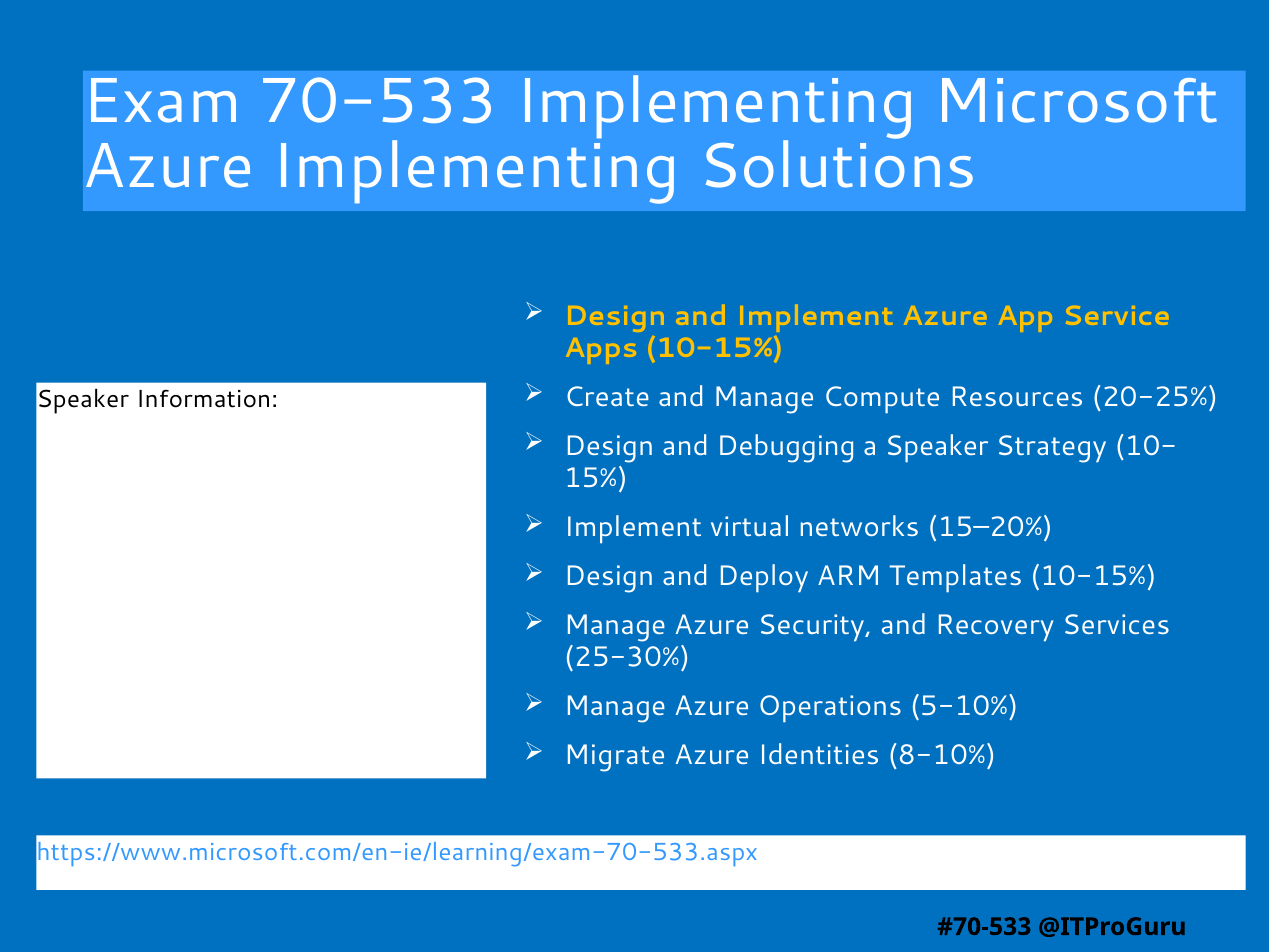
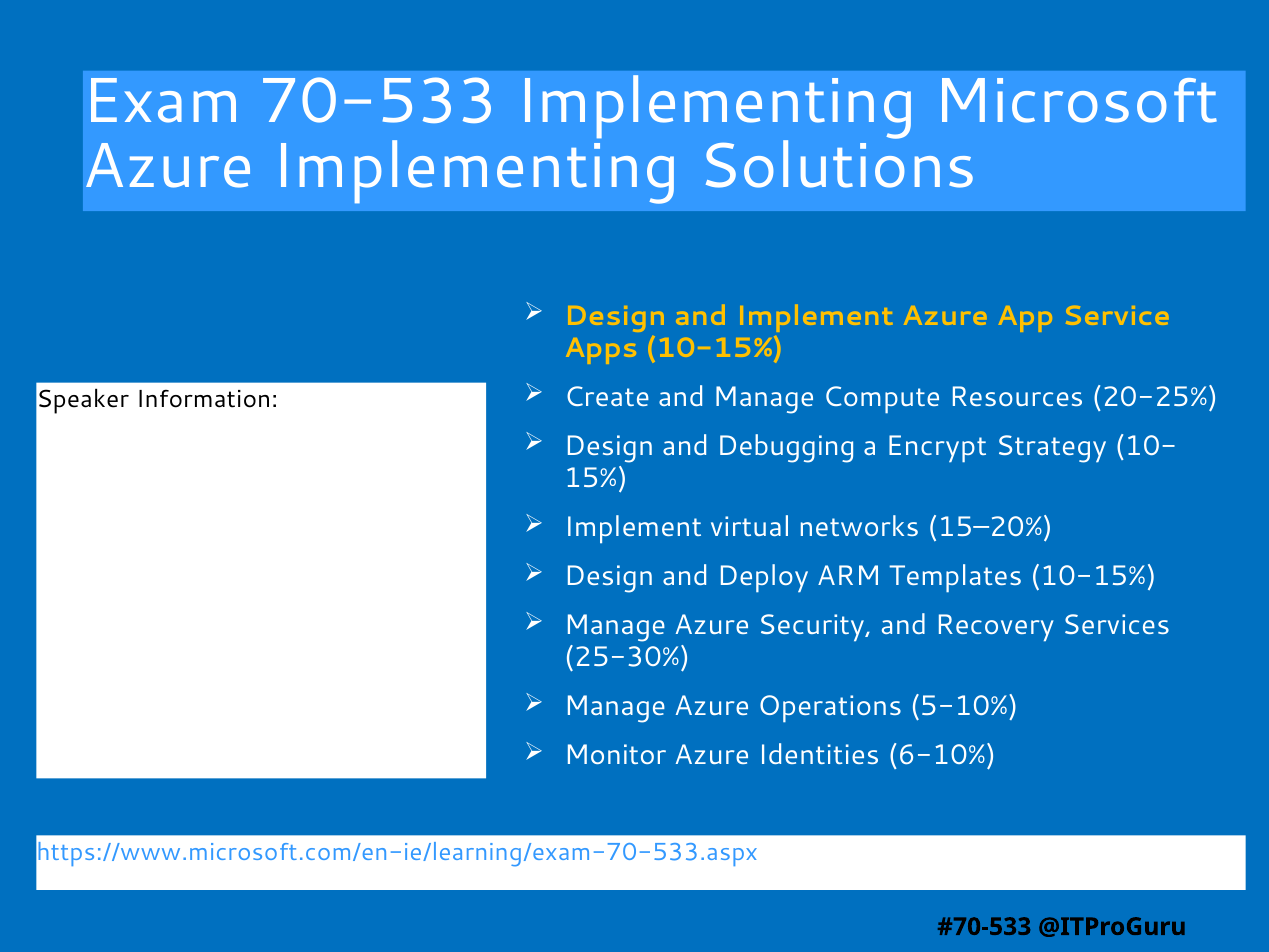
a Speaker: Speaker -> Encrypt (936, 446)
Migrate: Migrate -> Monitor (615, 755)
8-10%: 8-10% -> 6-10% (942, 755)
